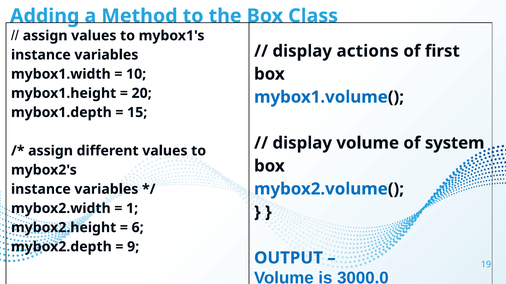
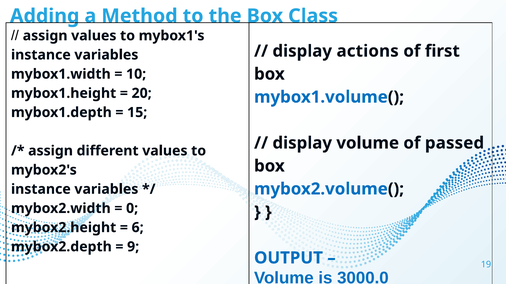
system: system -> passed (455, 143)
1: 1 -> 0 (132, 209)
